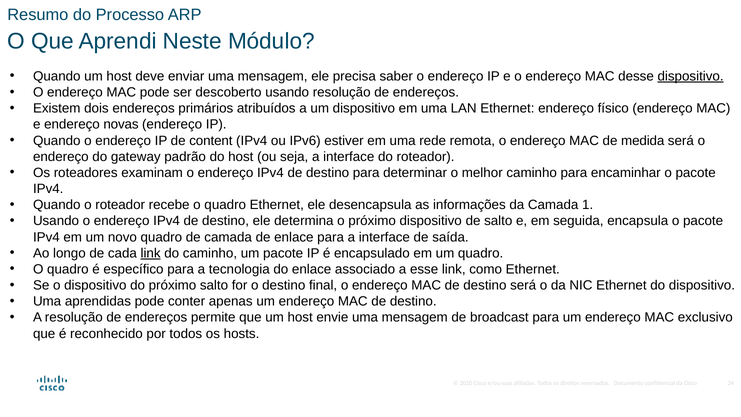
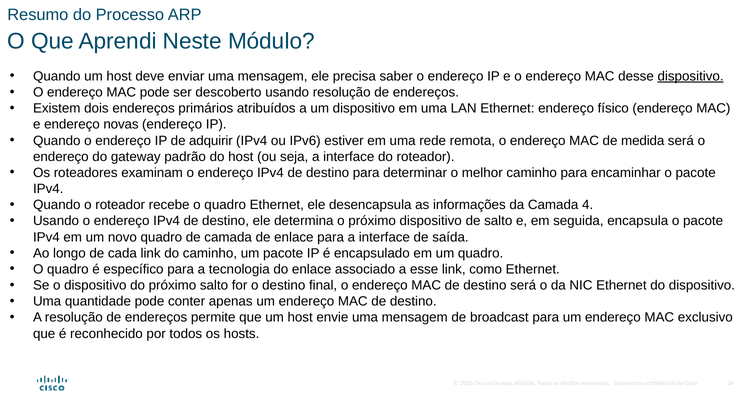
content: content -> adquirir (211, 141)
1: 1 -> 4 (588, 205)
link underline: present -> none (151, 253)
aprendidas: aprendidas -> quantidade (98, 301)
